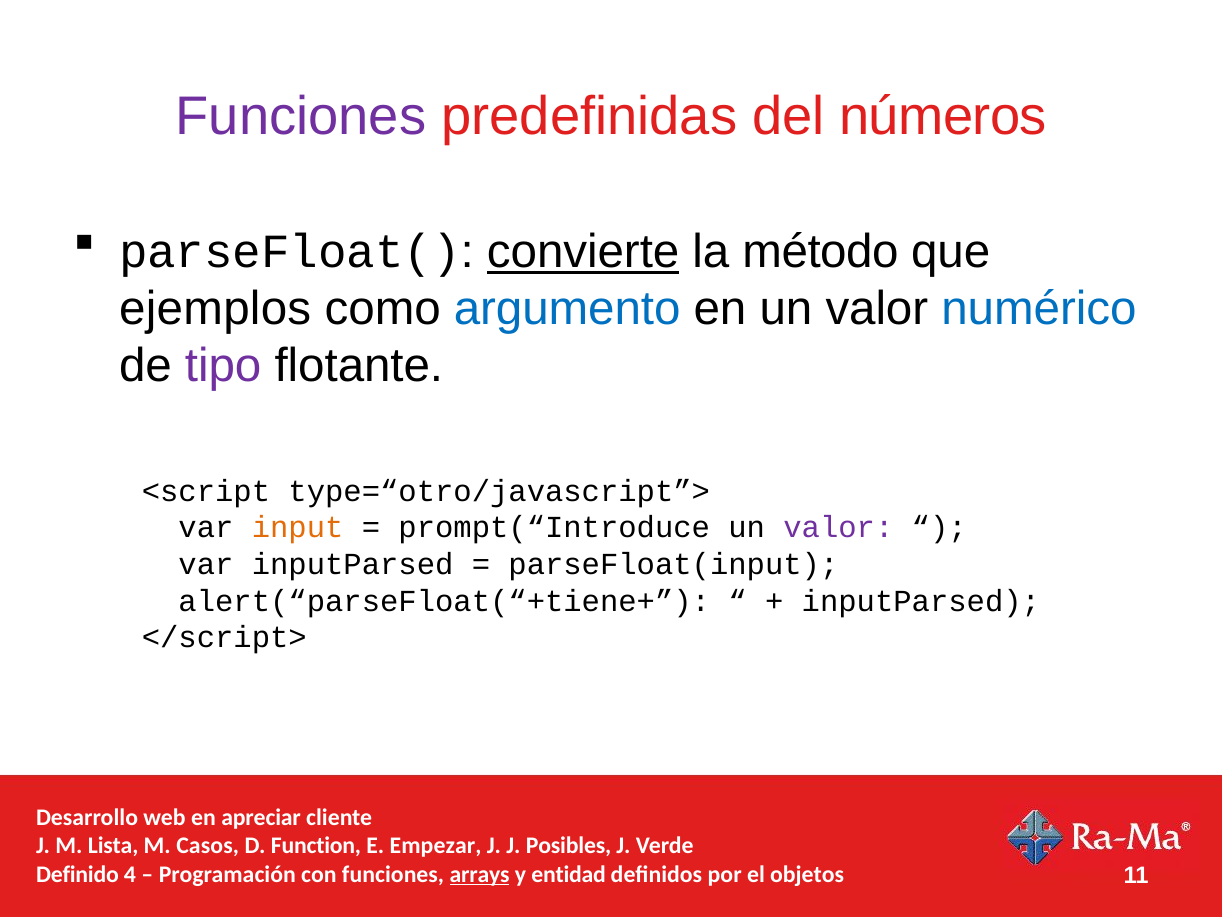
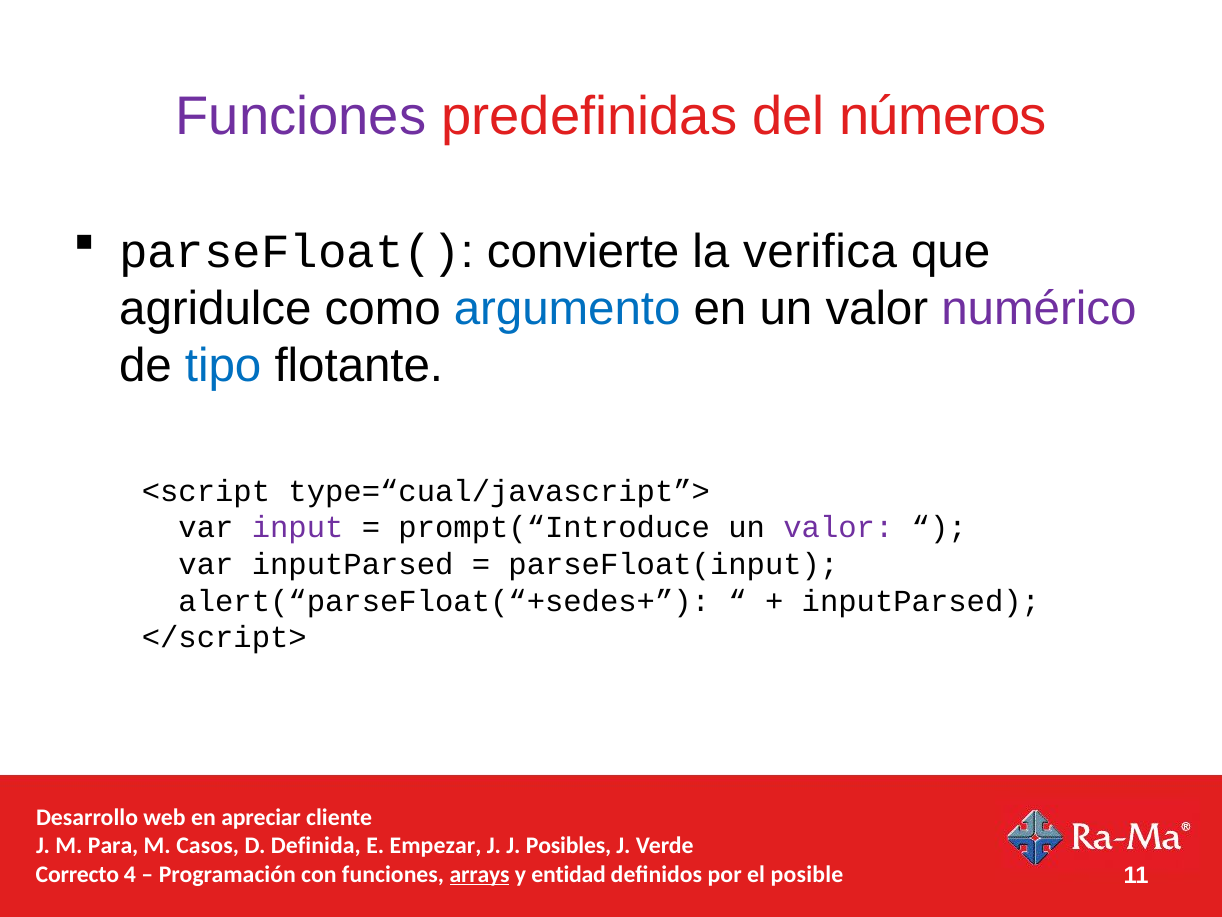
convierte underline: present -> none (583, 252)
método: método -> verifica (820, 252)
ejemplos: ejemplos -> agridulce (215, 309)
numérico colour: blue -> purple (1039, 309)
tipo colour: purple -> blue (223, 366)
type=“otro/javascript”>: type=“otro/javascript”> -> type=“cual/javascript”> (499, 491)
input colour: orange -> purple (298, 527)
alert(“parseFloat(“+tiene+: alert(“parseFloat(“+tiene+ -> alert(“parseFloat(“+sedes+ (444, 601)
Lista: Lista -> Para (113, 846)
Function: Function -> Definida (316, 846)
Definido: Definido -> Correcto (77, 874)
objetos: objetos -> posible (807, 874)
